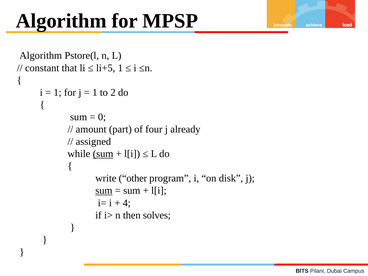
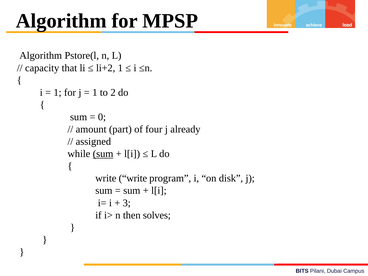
constant: constant -> capacity (42, 68)
li+5: li+5 -> li+2 (106, 68)
write other: other -> write (133, 178)
sum underline: present -> none (104, 191)
4: 4 -> 3 (127, 203)
